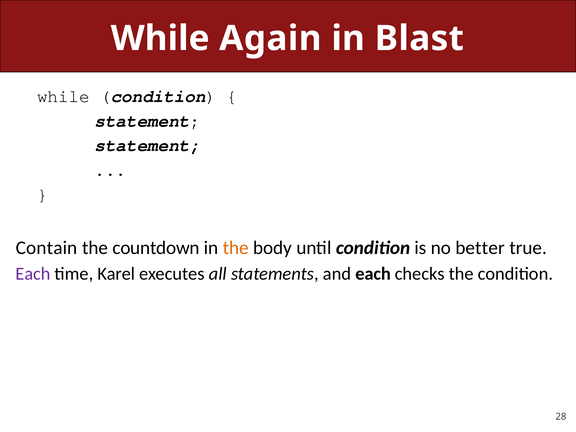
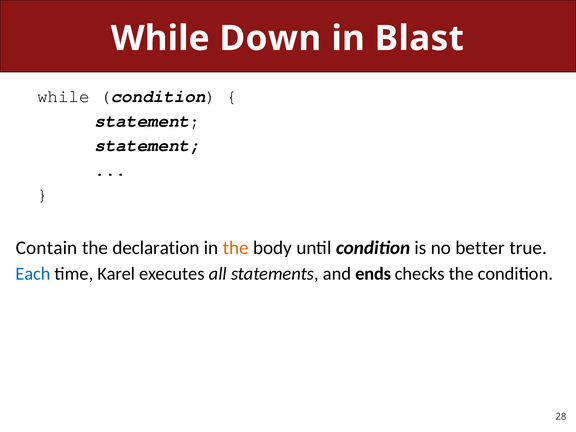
Again: Again -> Down (270, 38)
countdown: countdown -> declaration (156, 248)
Each colour: purple -> blue (33, 274)
and each: each -> ends (373, 274)
